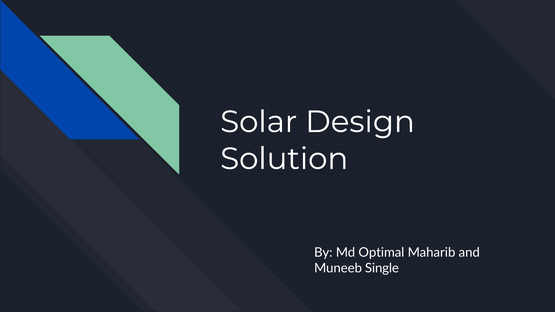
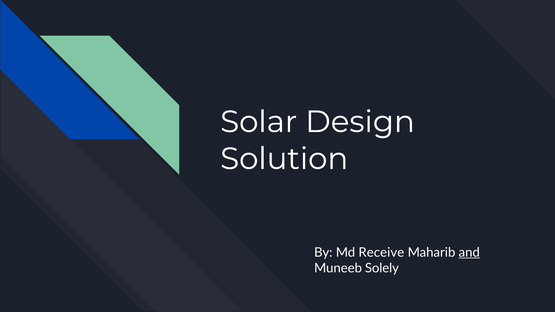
Optimal: Optimal -> Receive (381, 253)
and underline: none -> present (469, 253)
Single: Single -> Solely (382, 268)
